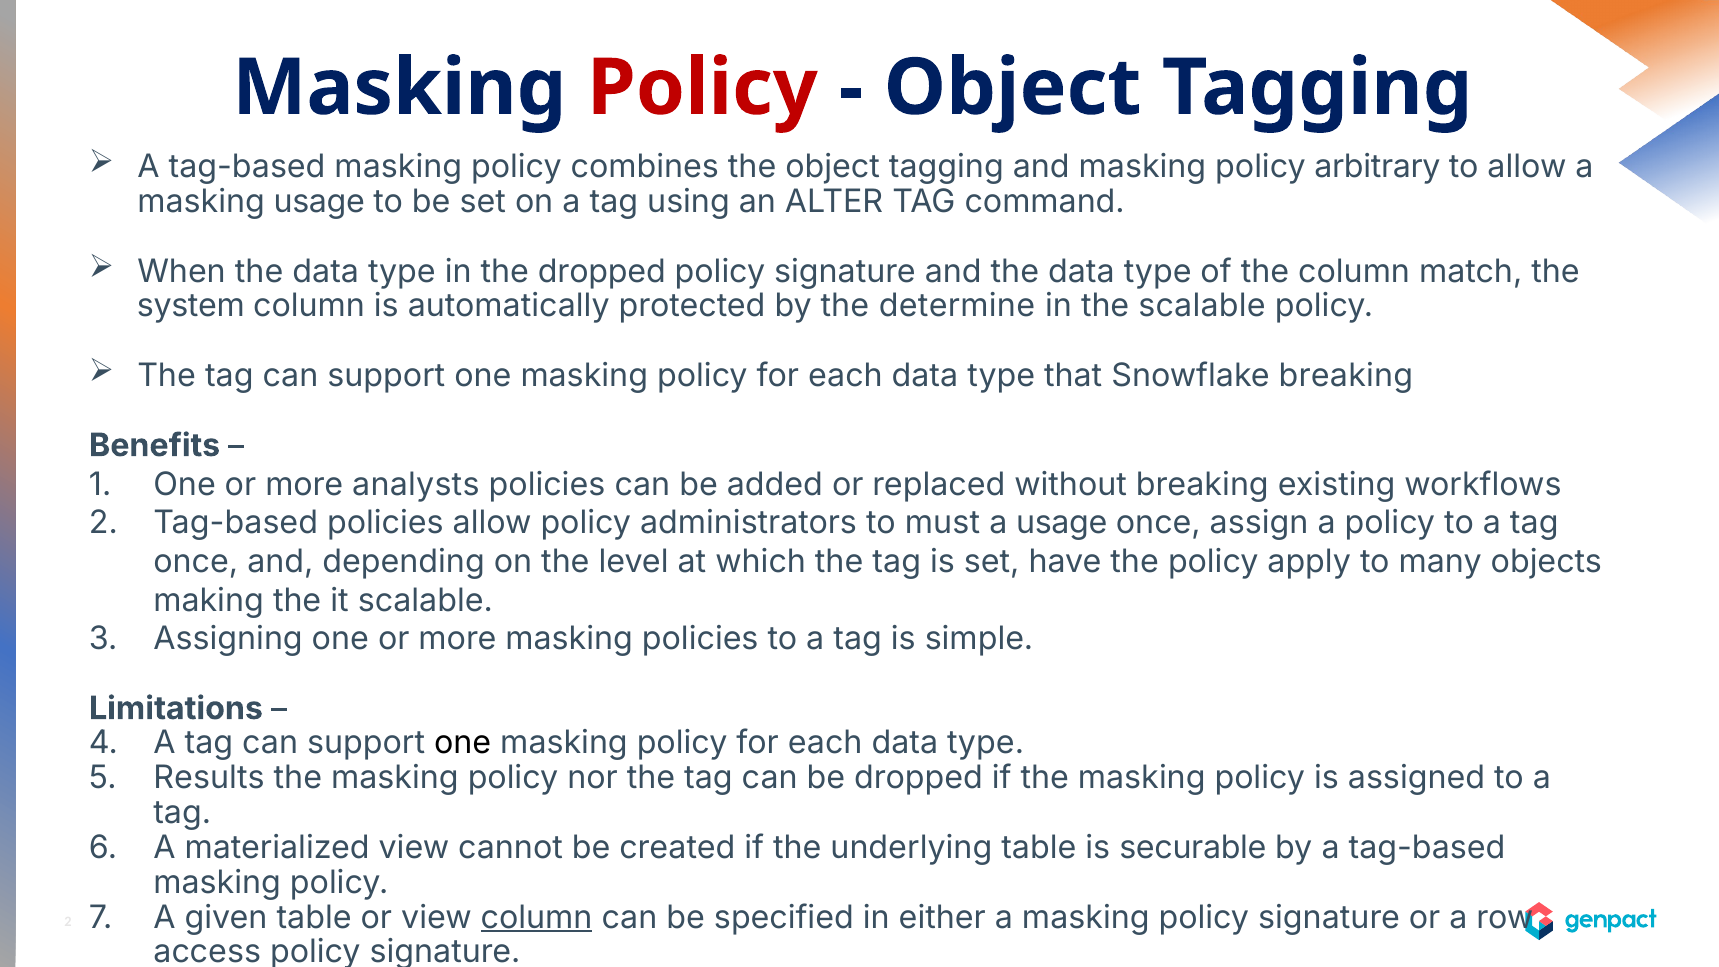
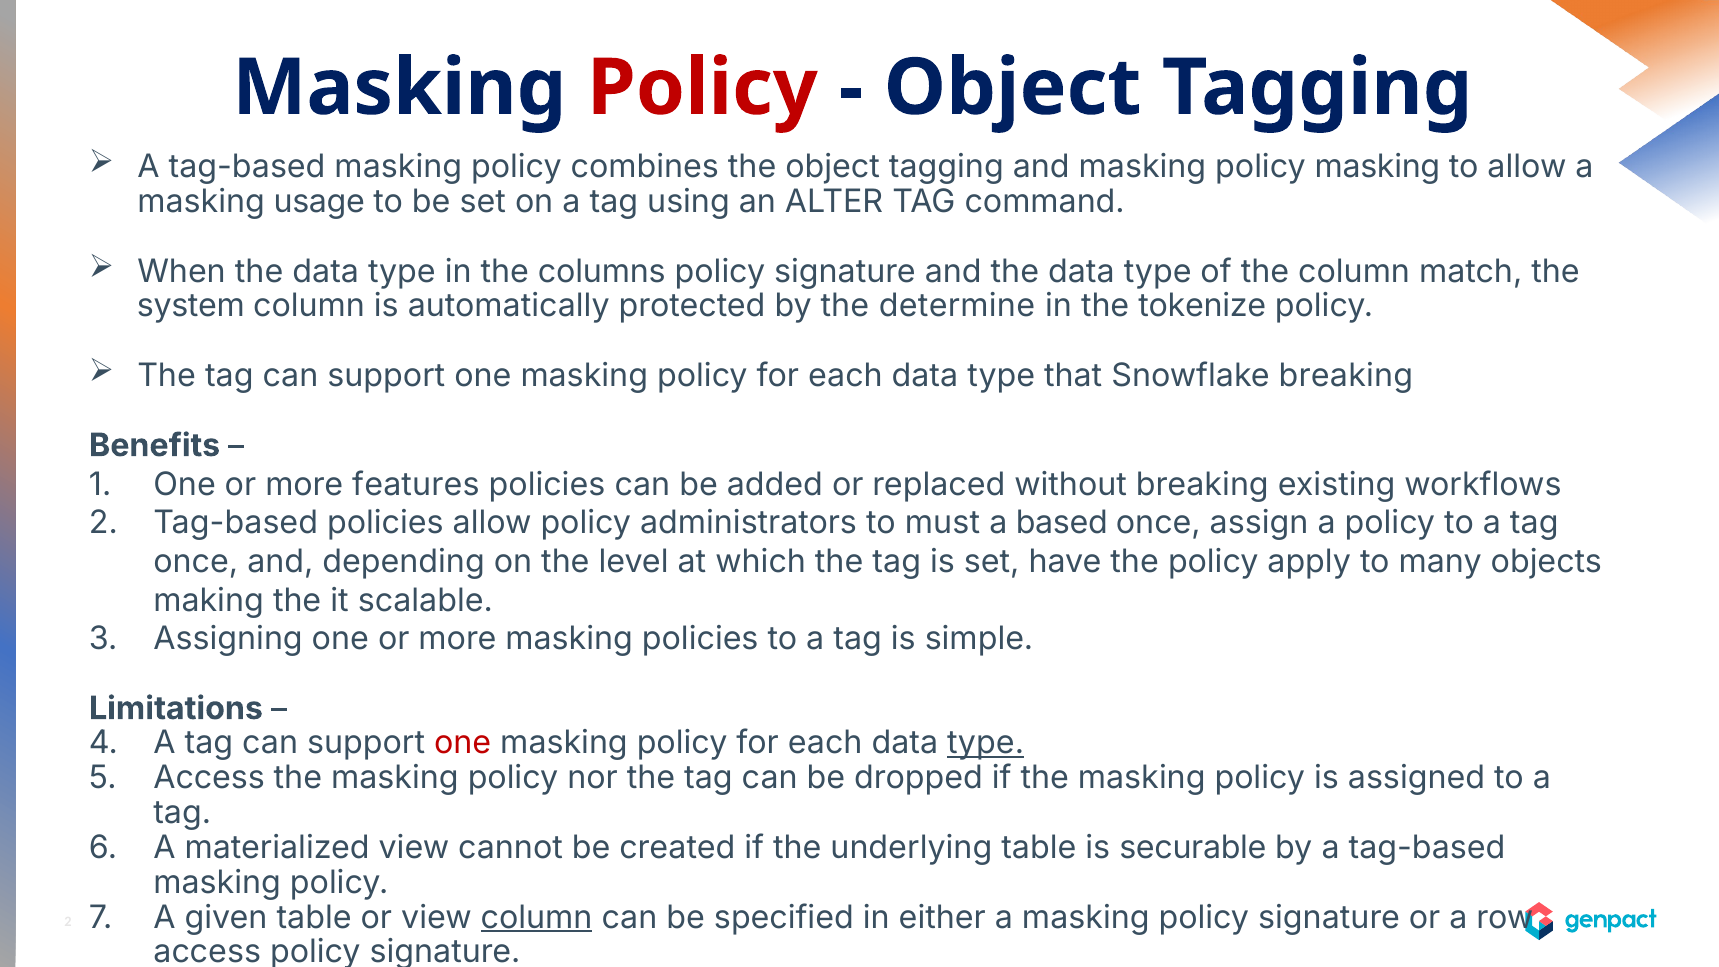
policy arbitrary: arbitrary -> masking (1377, 167)
the dropped: dropped -> columns (602, 271)
the scalable: scalable -> tokenize (1202, 306)
analysts: analysts -> features (416, 485)
a usage: usage -> based (1062, 523)
one colour: black -> red (463, 743)
type underline: none -> present (986, 743)
Results: Results -> Access (209, 778)
